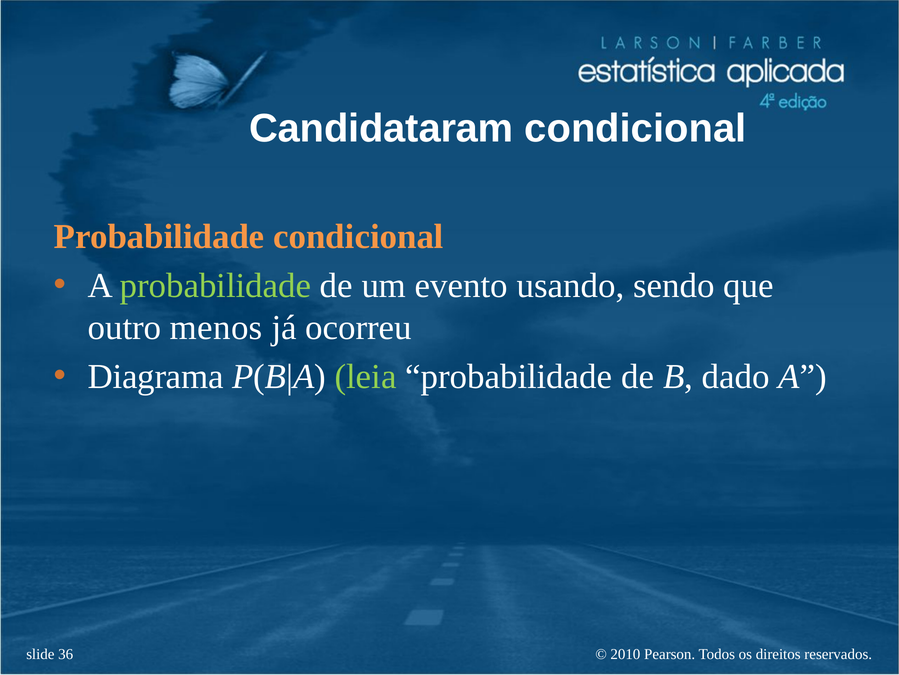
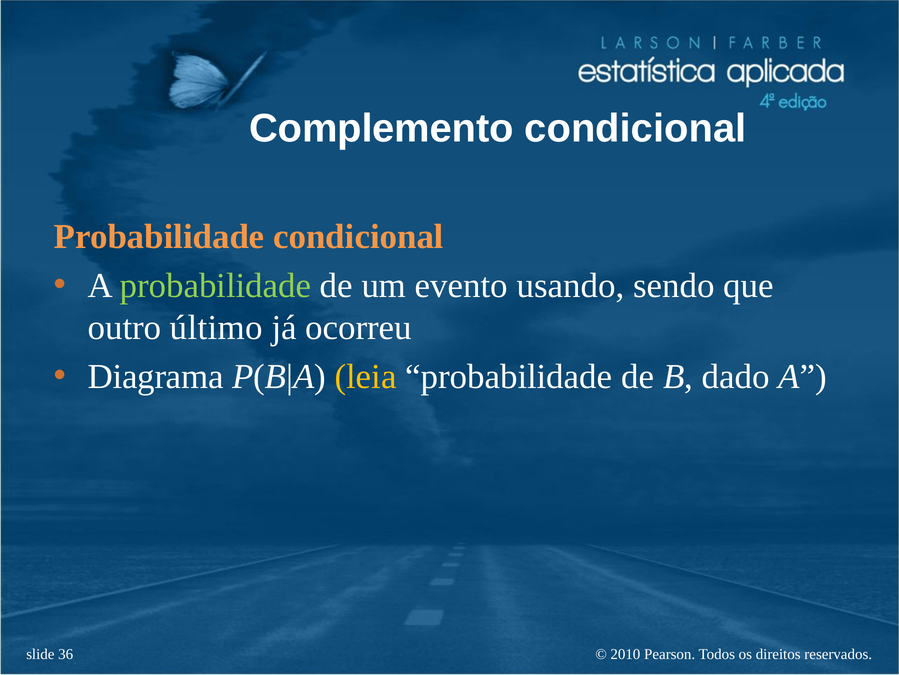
Candidataram: Candidataram -> Complemento (381, 128)
menos: menos -> último (216, 327)
leia colour: light green -> yellow (366, 376)
